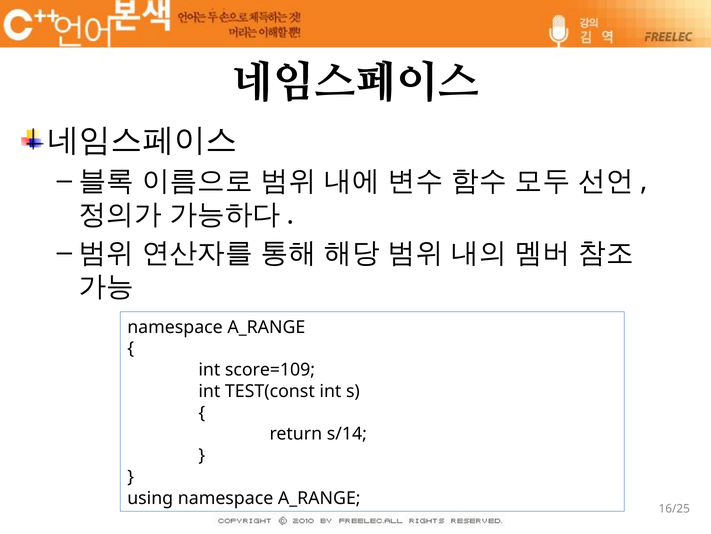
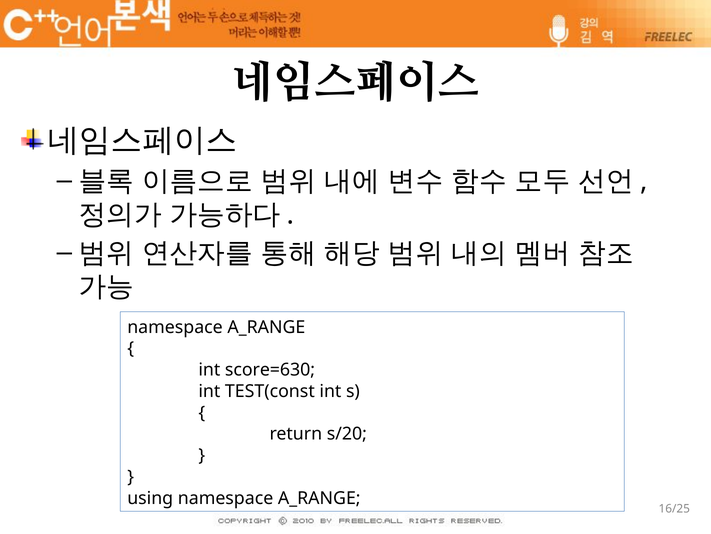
score=109: score=109 -> score=630 (270, 369)
s/14: s/14 -> s/20 (347, 433)
